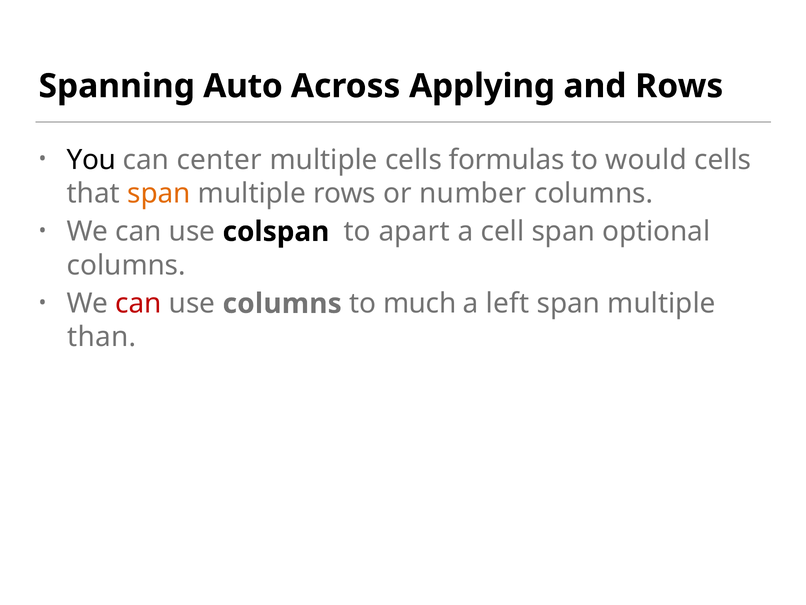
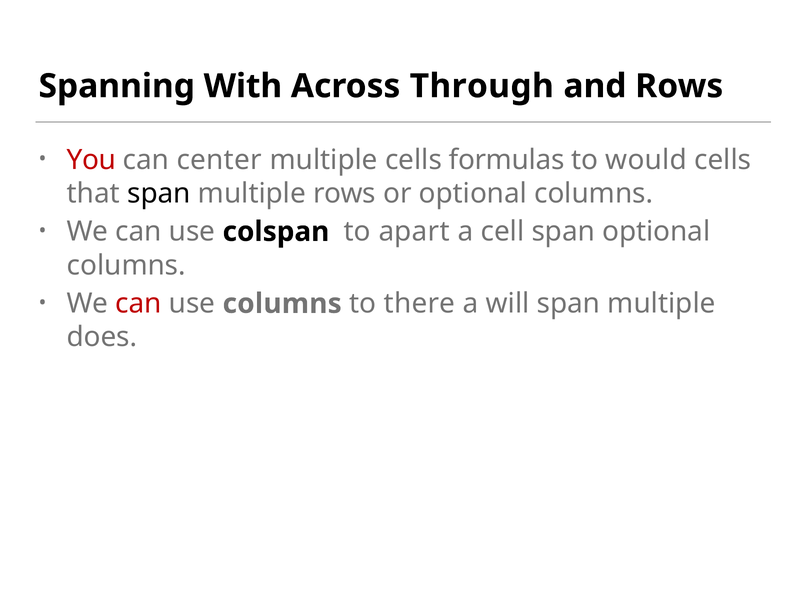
Auto: Auto -> With (243, 86)
Applying: Applying -> Through (482, 86)
You colour: black -> red (91, 160)
span colour: orange -> black (159, 193)
or number: number -> optional (473, 193)
much: much -> there (419, 303)
left: left -> will (508, 303)
than: than -> does (102, 337)
